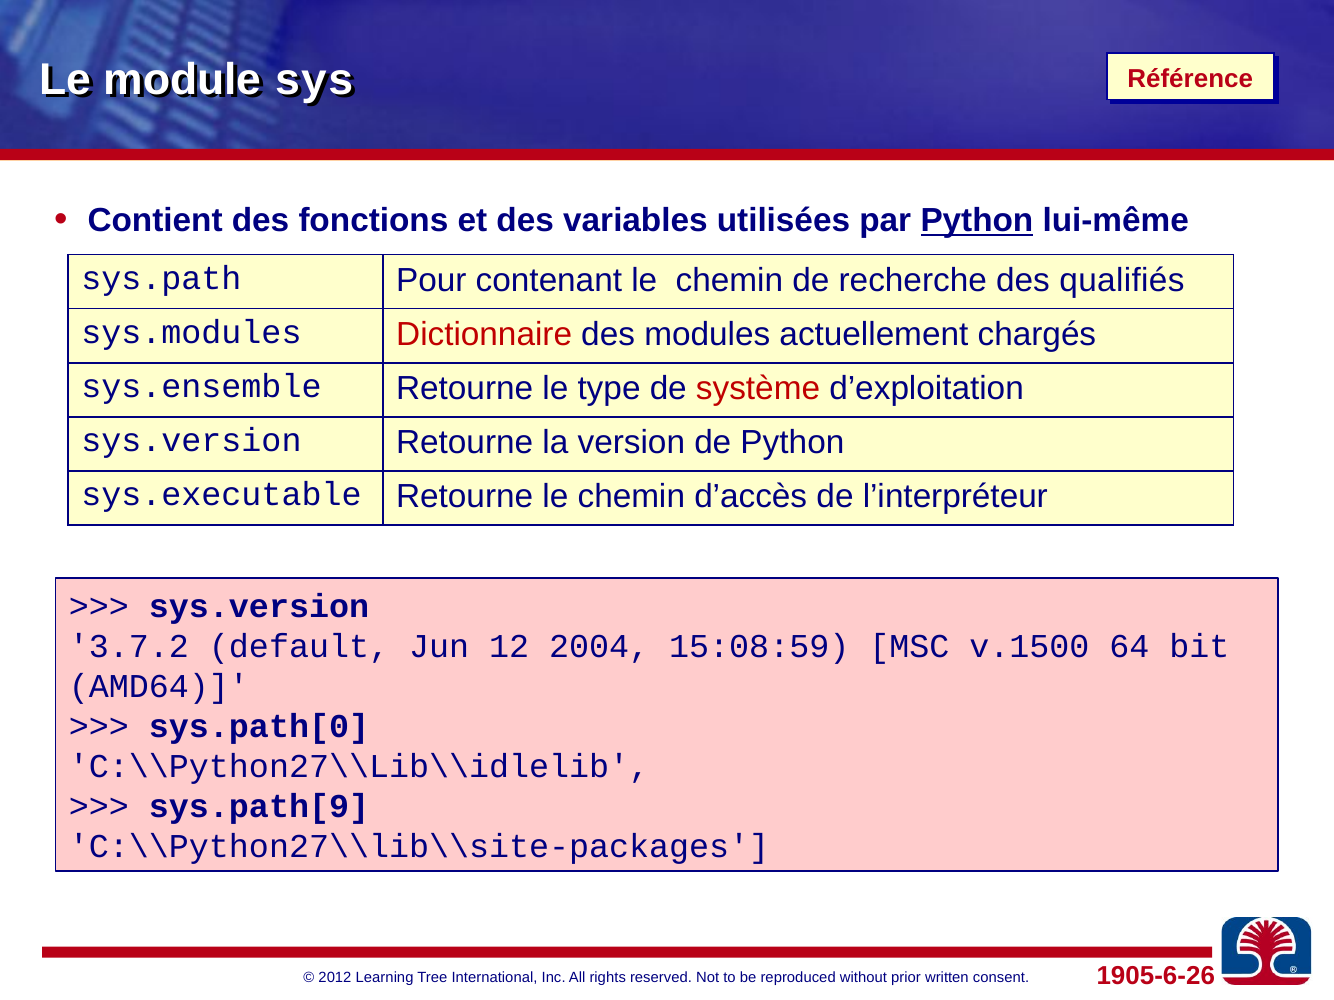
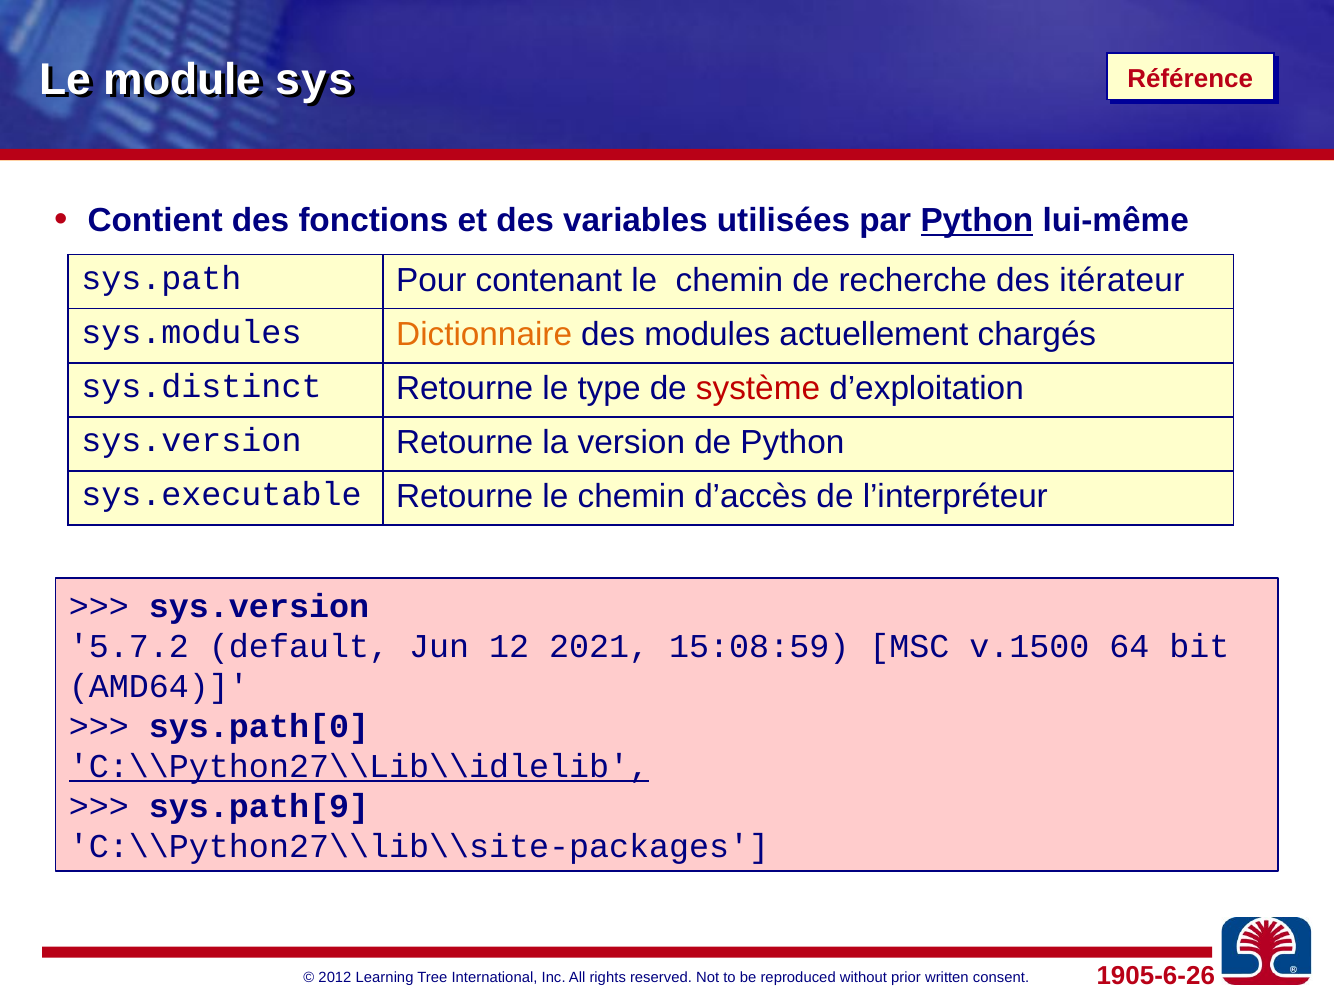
qualifiés: qualifiés -> itérateur (1122, 281)
Dictionnaire colour: red -> orange (484, 335)
sys.ensemble: sys.ensemble -> sys.distinct (201, 386)
3.7.2: 3.7.2 -> 5.7.2 (129, 647)
2004: 2004 -> 2021 (599, 647)
C:\\Python27\\Lib\\idlelib underline: none -> present (359, 767)
